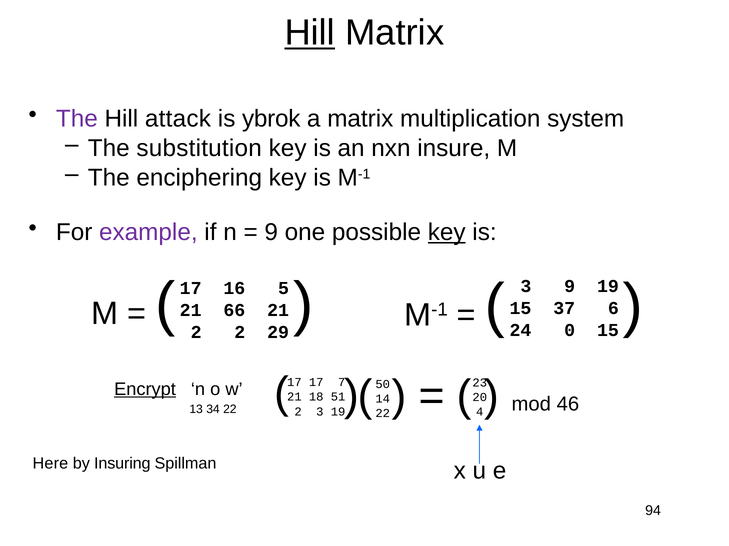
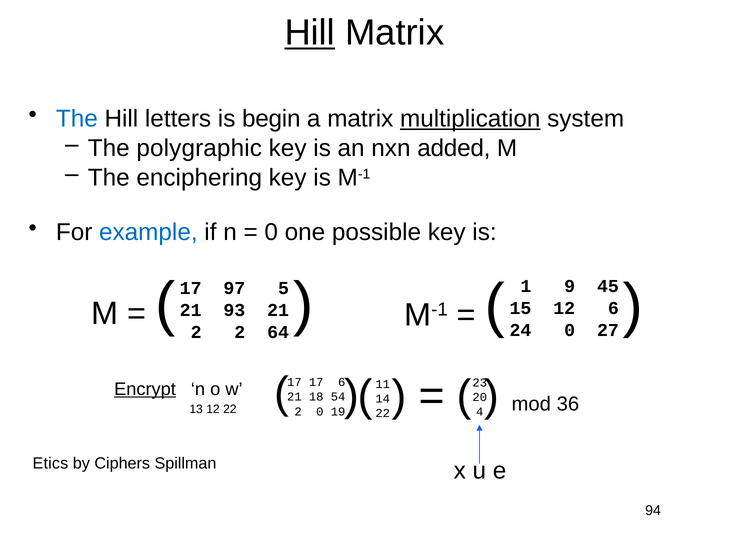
The colour: purple -> blue (77, 119)
attack: attack -> letters (178, 119)
ybrok: ybrok -> begin (271, 119)
multiplication underline: none -> present (470, 119)
substitution: substitution -> polygraphic (199, 148)
insure: insure -> added (454, 148)
example colour: purple -> blue (148, 232)
9: 9 -> 0 (271, 232)
key underline: present -> none (447, 232)
16: 16 -> 97 (234, 289)
3: 3 -> 1 (526, 287)
9 19: 19 -> 45 (608, 287)
15 37: 37 -> 12 (564, 309)
66: 66 -> 93 (234, 311)
0 15: 15 -> 27 (608, 331)
29: 29 -> 64 (278, 333)
46: 46 -> 36 (568, 404)
50: 50 -> 11 (383, 385)
17 7: 7 -> 6 (342, 383)
51: 51 -> 54 (338, 397)
13 34: 34 -> 12 (213, 410)
2 3: 3 -> 0 (320, 412)
Here: Here -> Etics (50, 464)
Insuring: Insuring -> Ciphers (122, 464)
